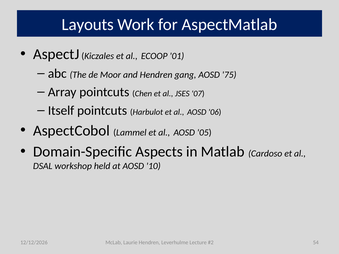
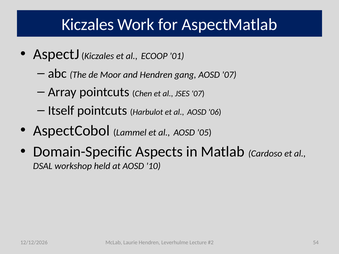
Layouts: Layouts -> Kiczales (88, 25)
AOSD 75: 75 -> 07 (229, 75)
